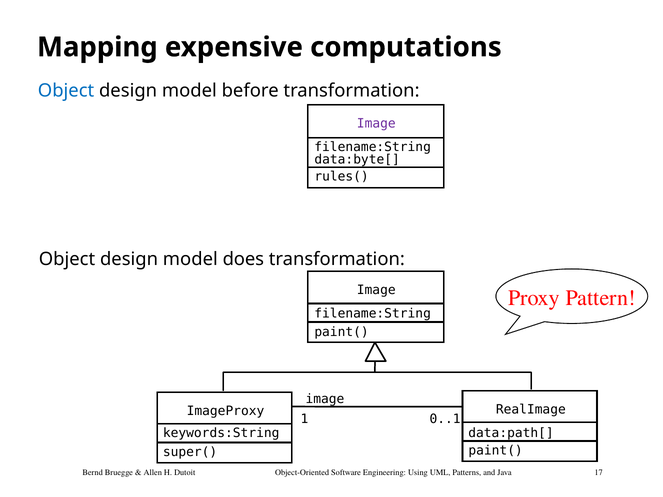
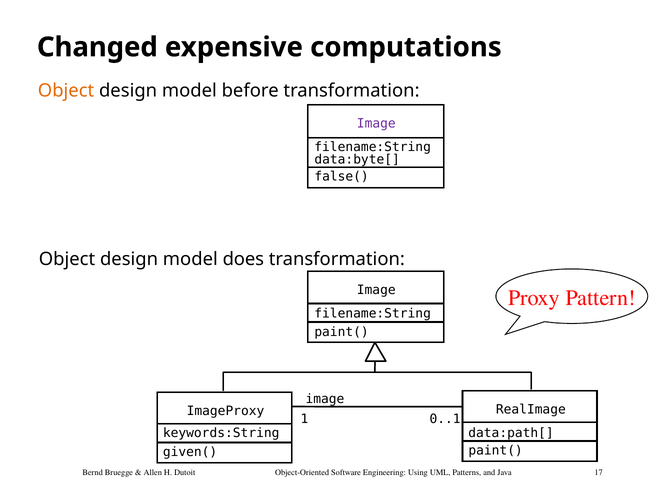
Mapping: Mapping -> Changed (97, 47)
Object colour: blue -> orange (66, 91)
rules(: rules( -> false( (342, 177)
super(: super( -> given( (190, 452)
